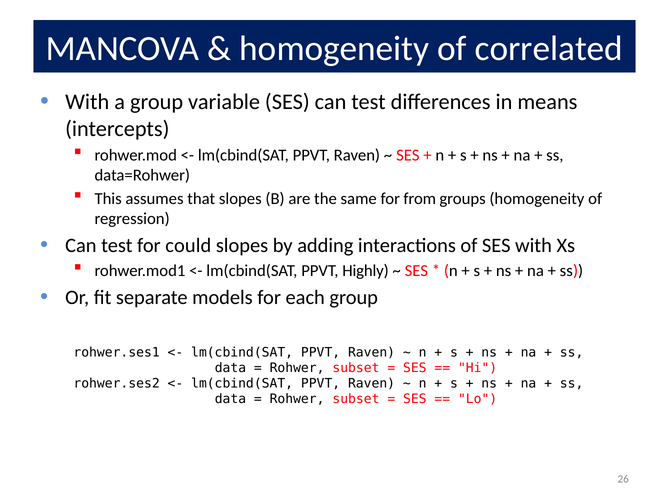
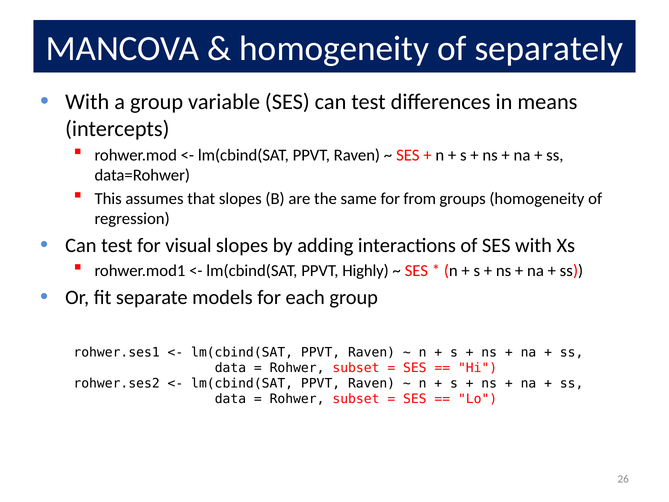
correlated: correlated -> separately (549, 49)
could: could -> visual (188, 245)
